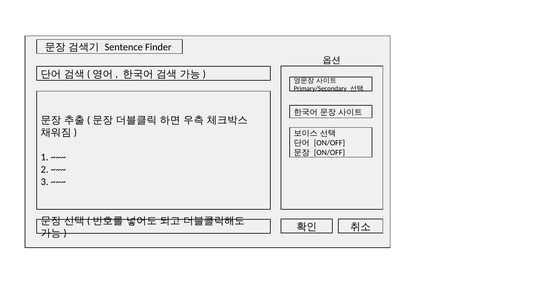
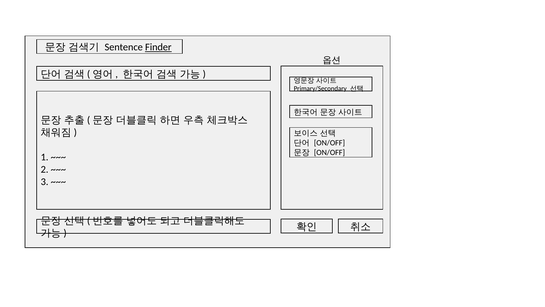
Finder underline: none -> present (158, 47)
